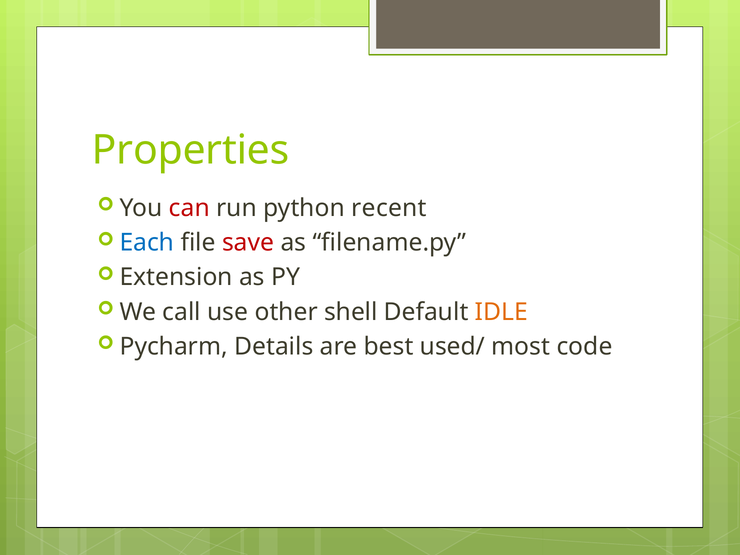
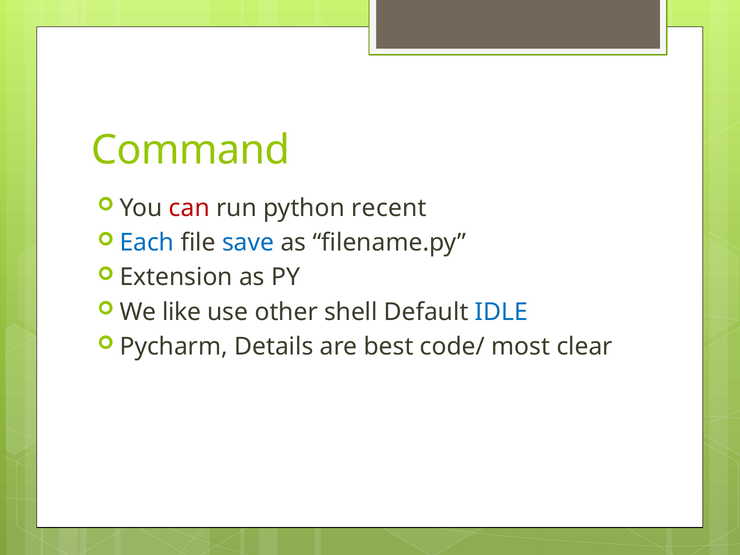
Properties: Properties -> Command (191, 150)
save colour: red -> blue (248, 243)
call: call -> like (182, 312)
IDLE colour: orange -> blue (501, 312)
used/: used/ -> code/ (452, 346)
code: code -> clear (585, 346)
